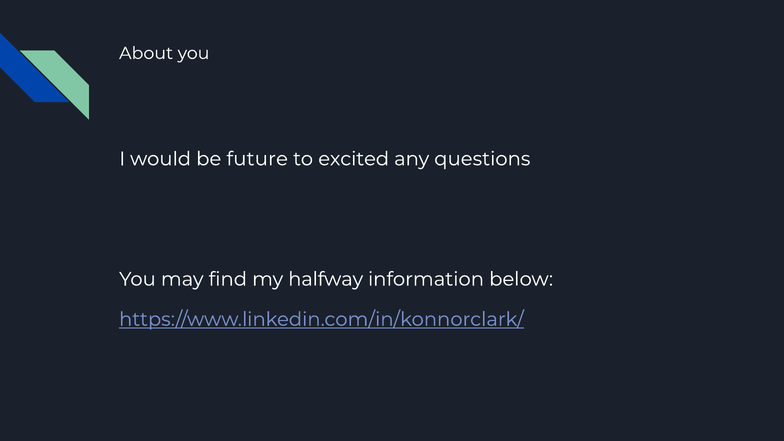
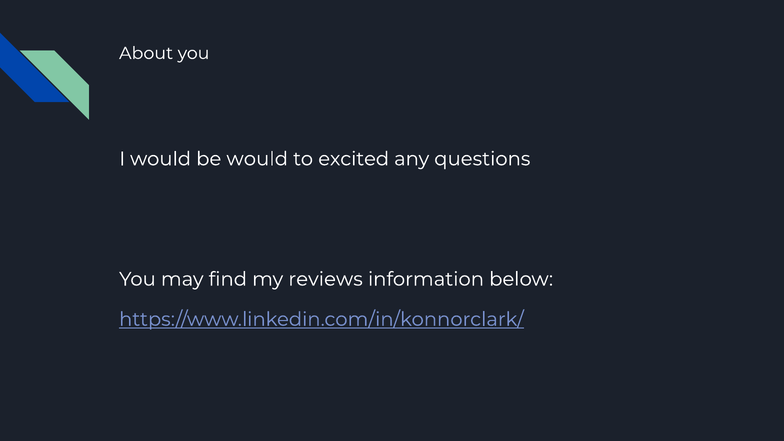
be future: future -> would (257, 159)
halfway: halfway -> reviews (326, 279)
